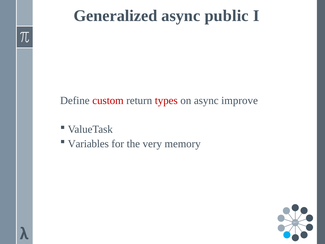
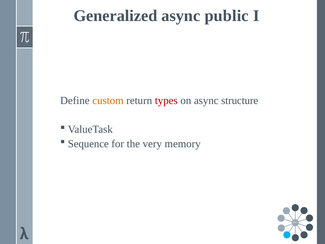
custom colour: red -> orange (108, 101)
improve: improve -> structure (240, 101)
Variables: Variables -> Sequence (88, 144)
